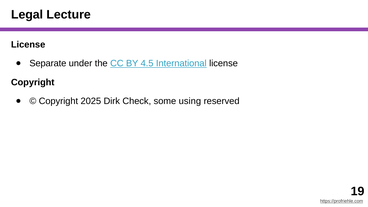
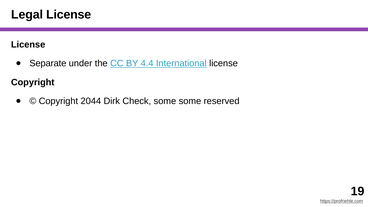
Legal Lecture: Lecture -> License (69, 15)
4.5: 4.5 -> 4.4 (147, 63)
2025: 2025 -> 2044 (91, 101)
some using: using -> some (190, 101)
